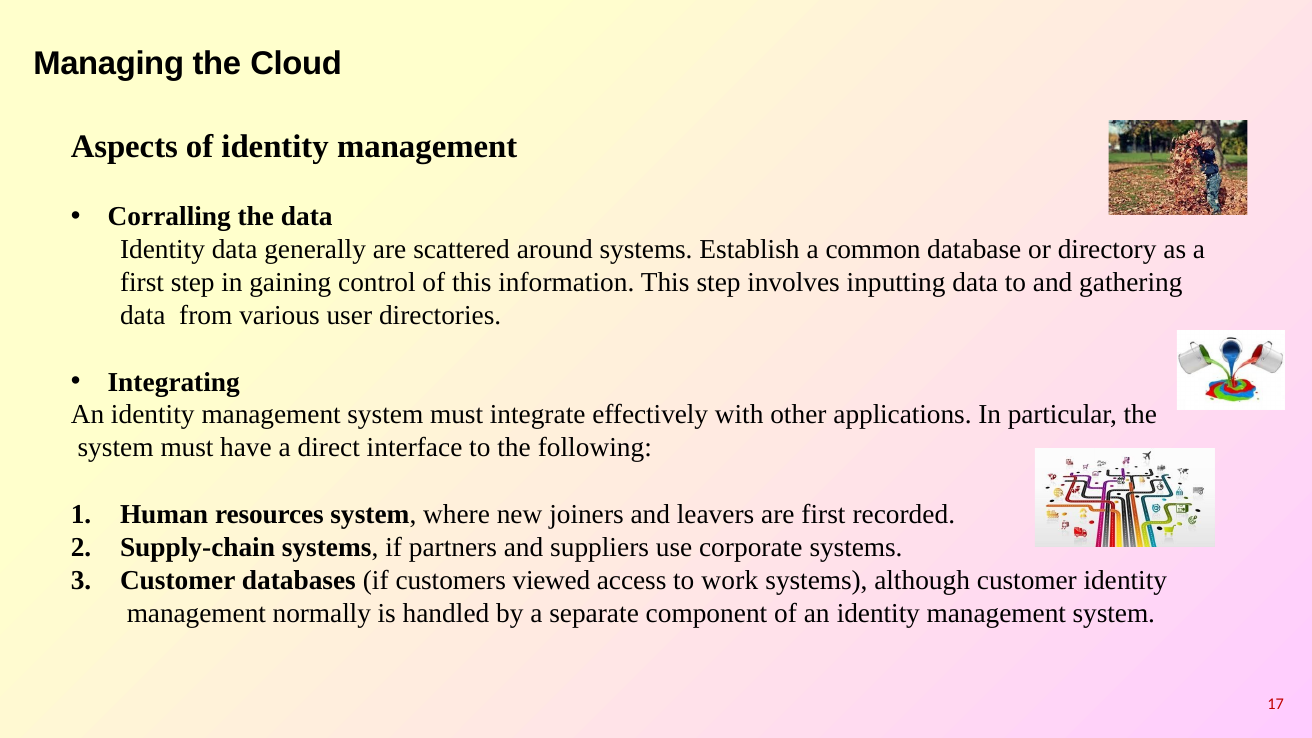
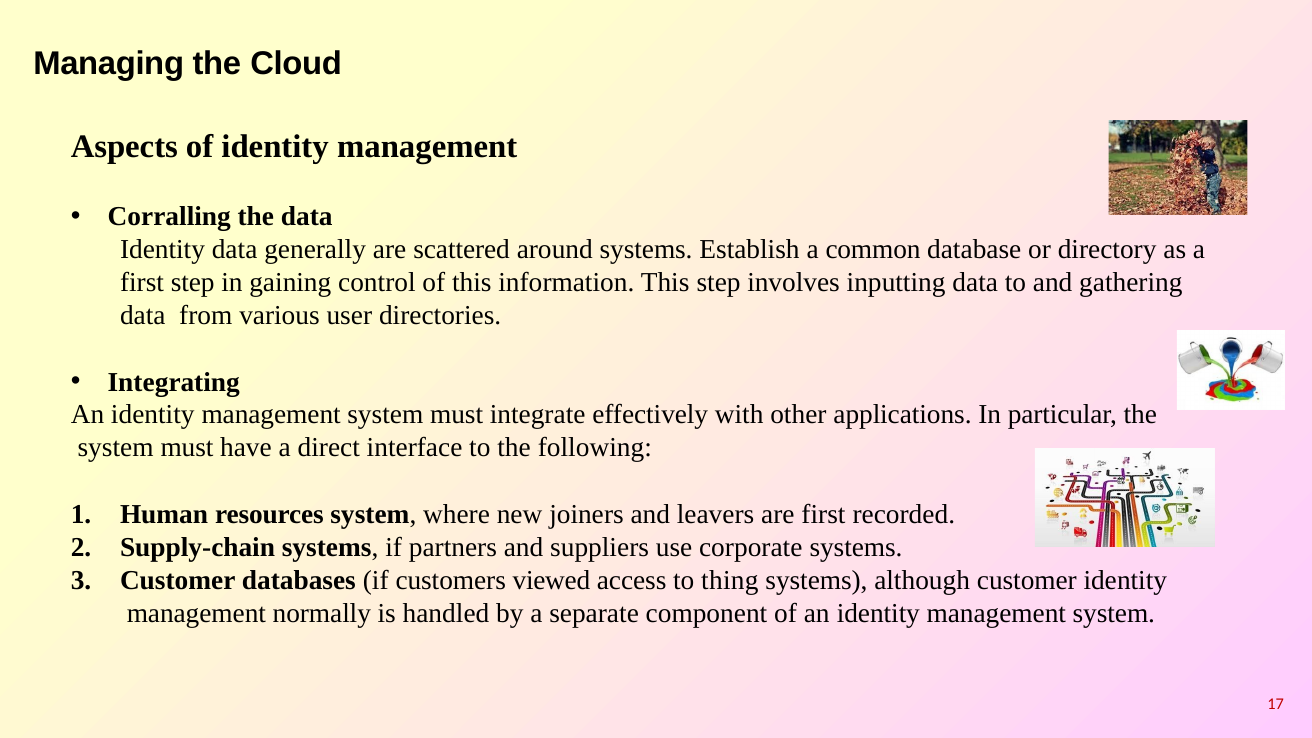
work: work -> thing (730, 580)
